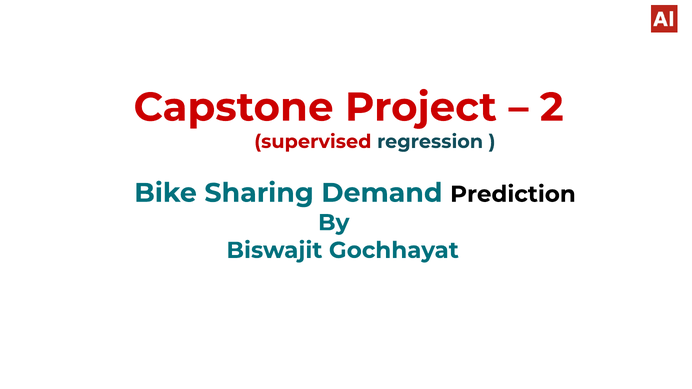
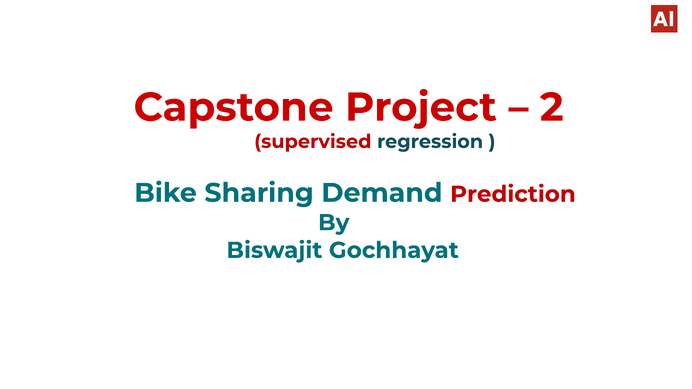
Prediction colour: black -> red (513, 194)
